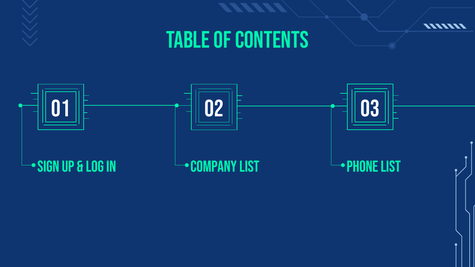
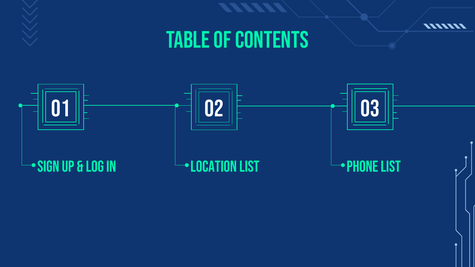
Company: Company -> Location (214, 167)
